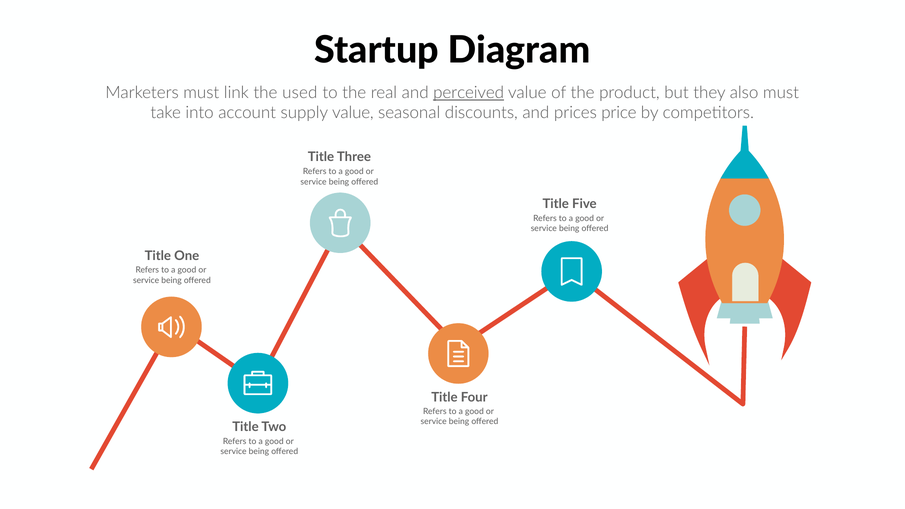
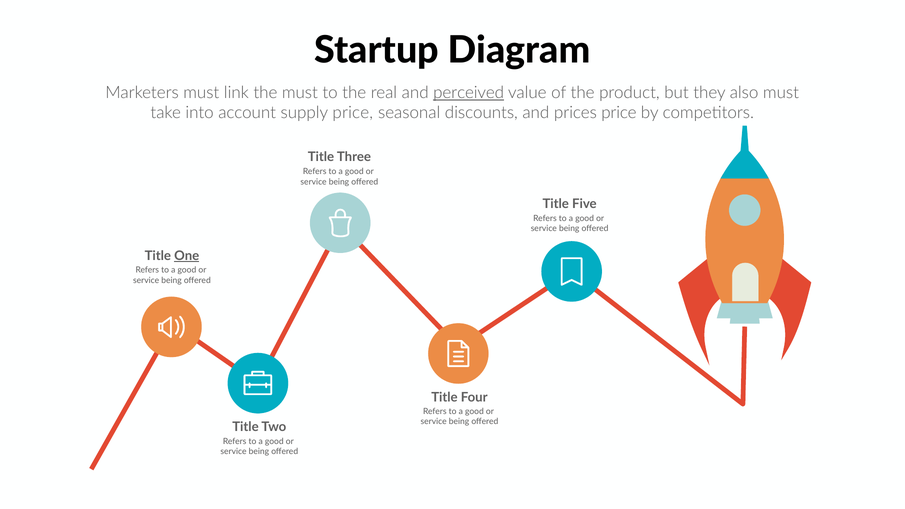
the used: used -> must (300, 93)
supply value: value -> price (353, 113)
One underline: none -> present (187, 256)
